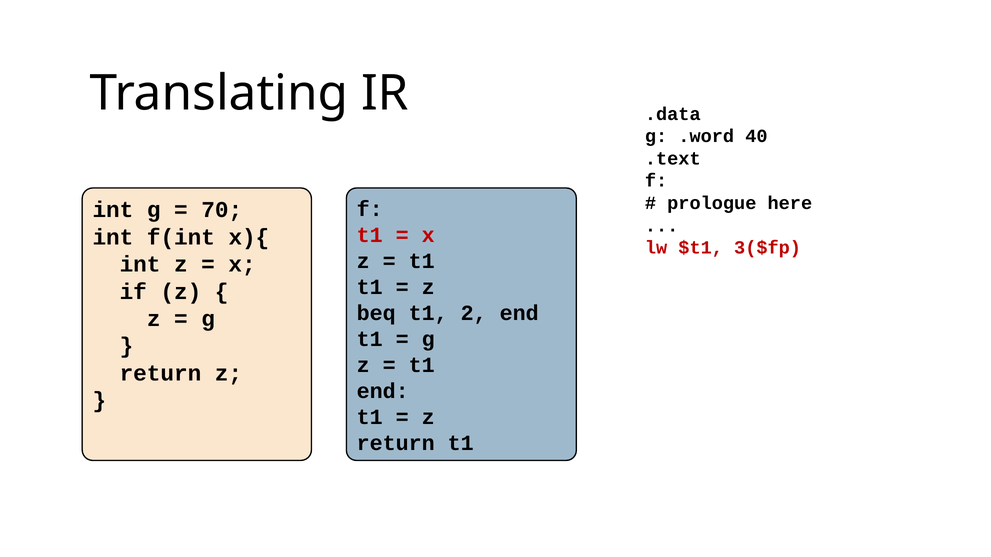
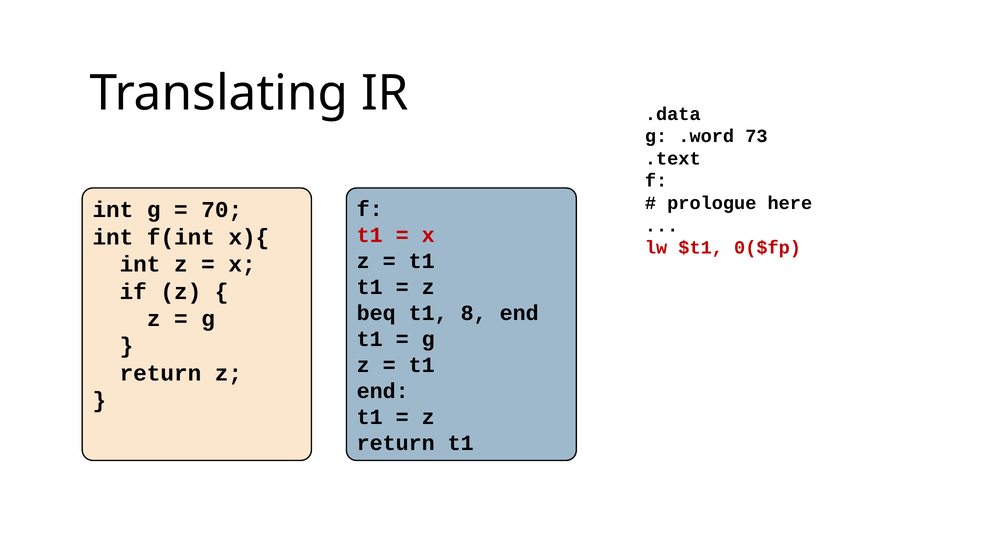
40: 40 -> 73 (756, 136)
3($fp: 3($fp -> 0($fp (768, 248)
2: 2 -> 8 (474, 313)
